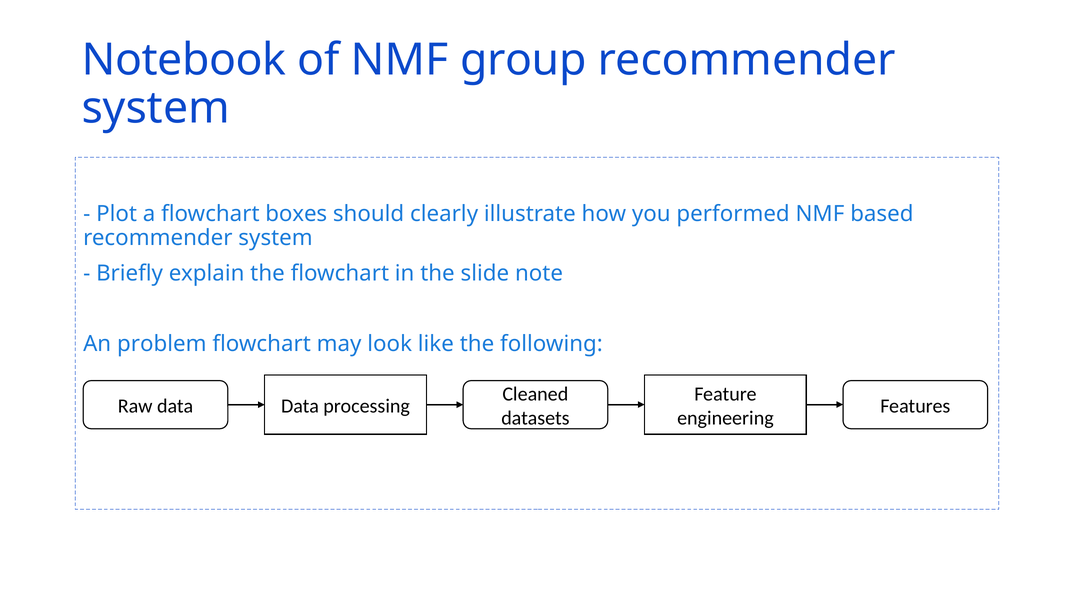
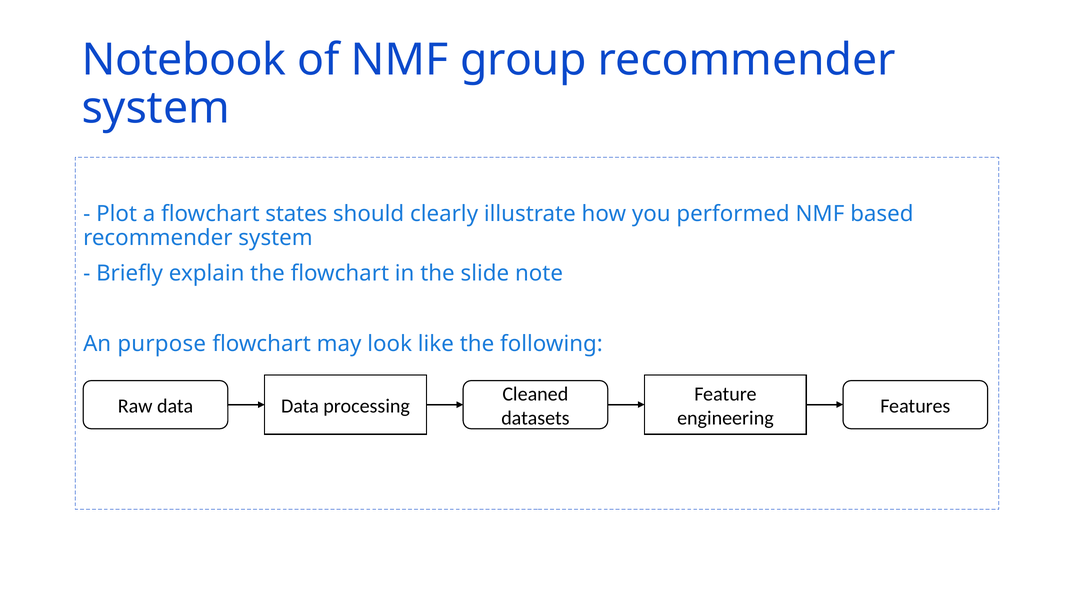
boxes: boxes -> states (296, 214)
problem: problem -> purpose (162, 344)
